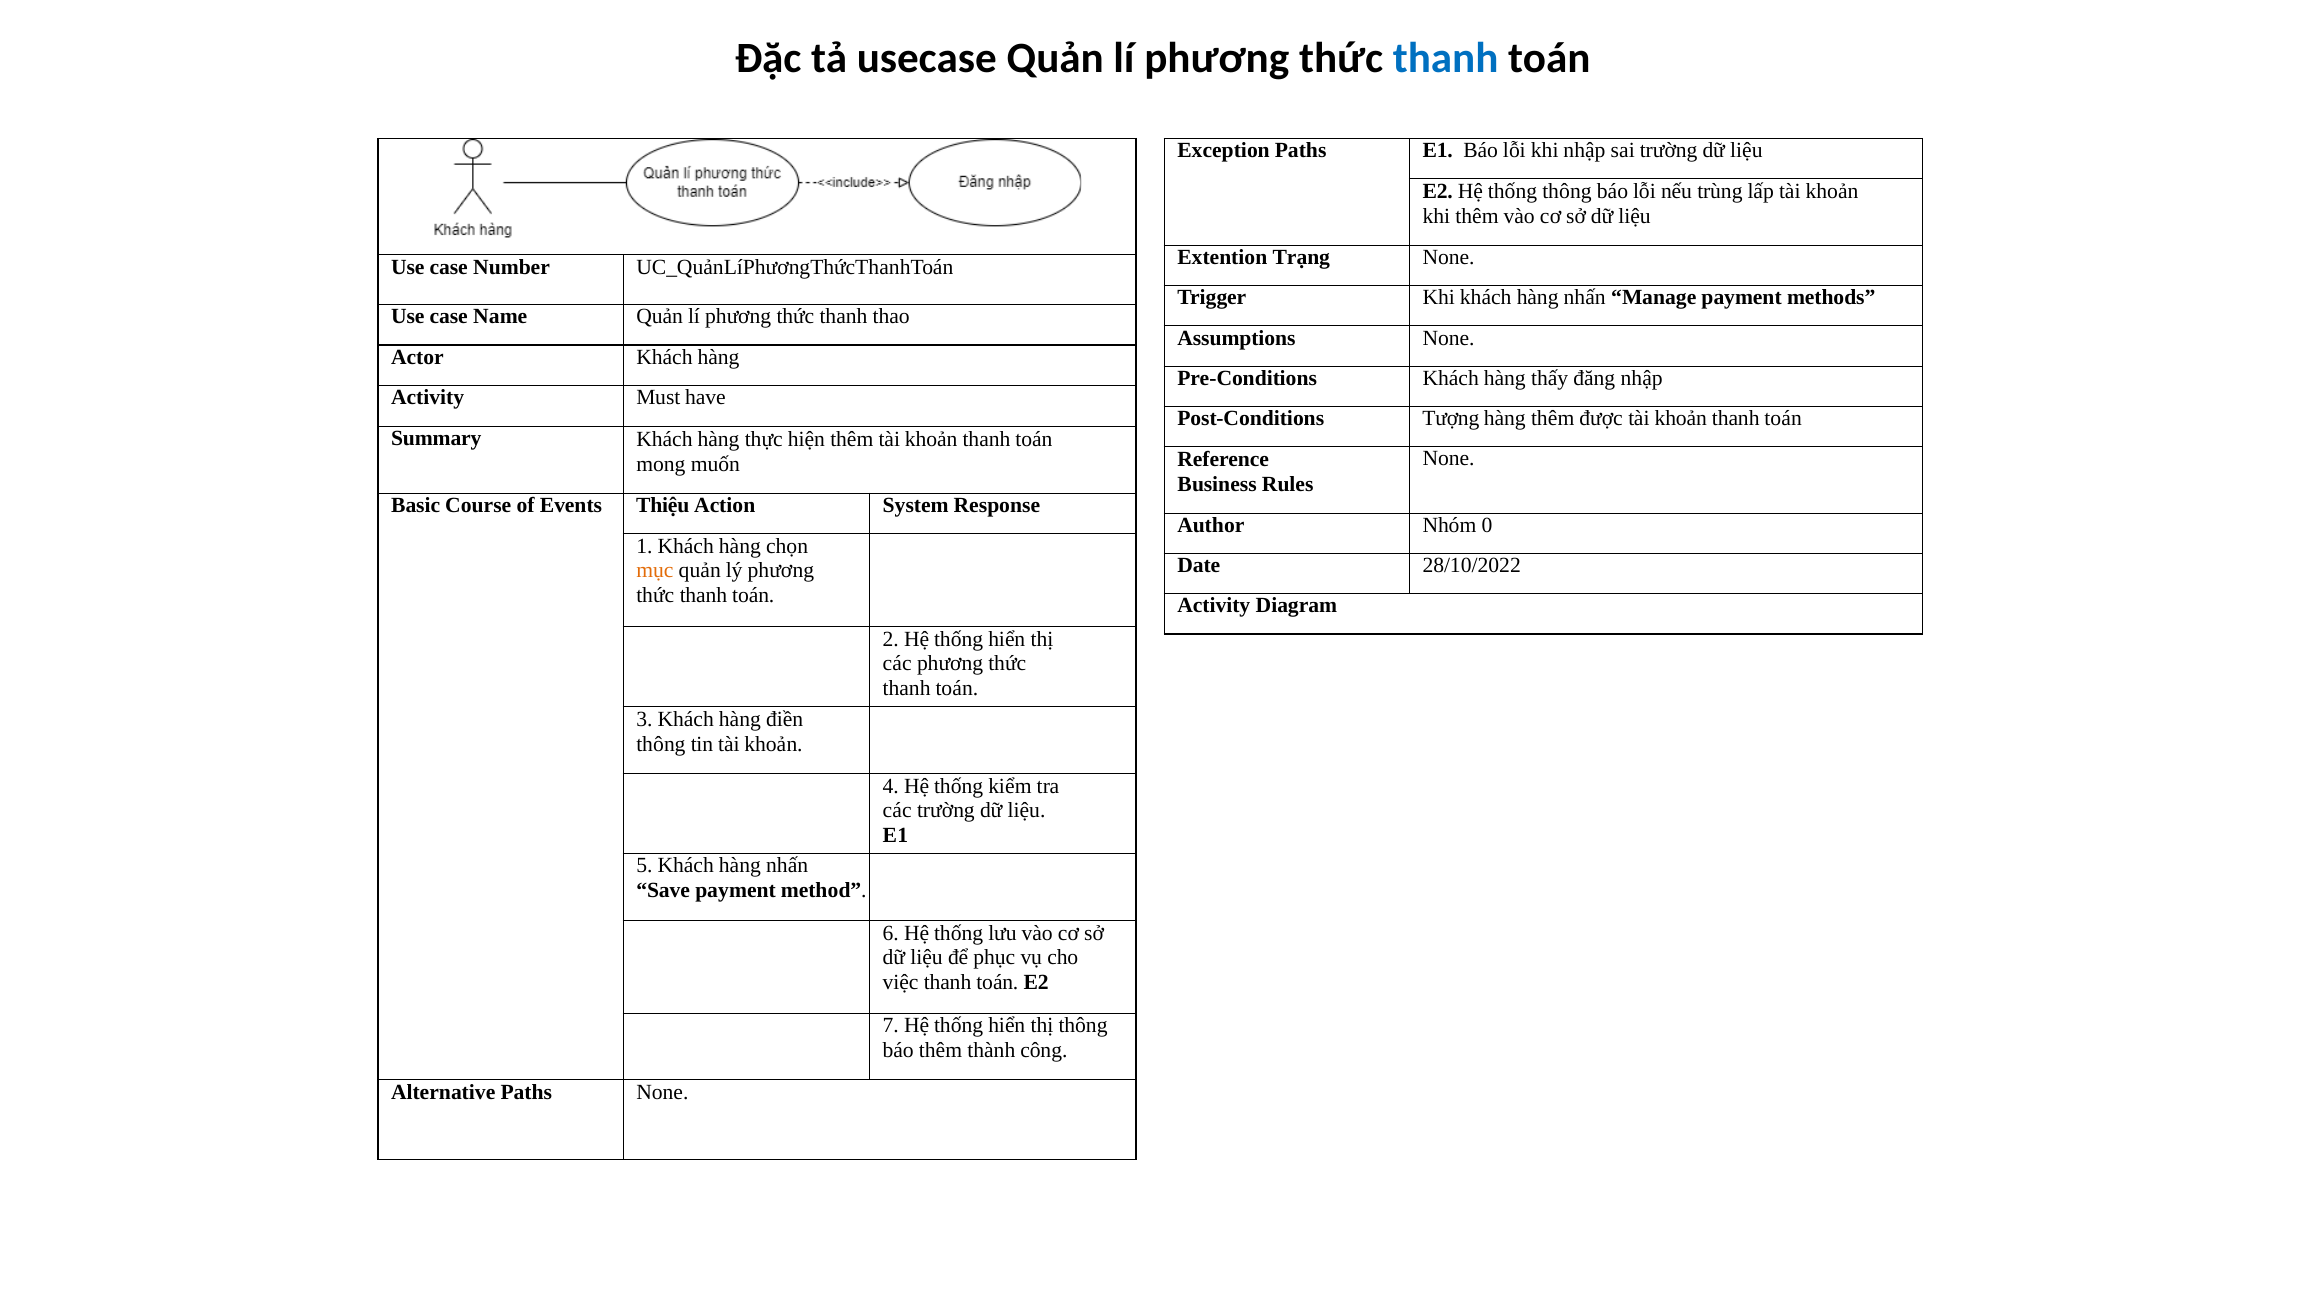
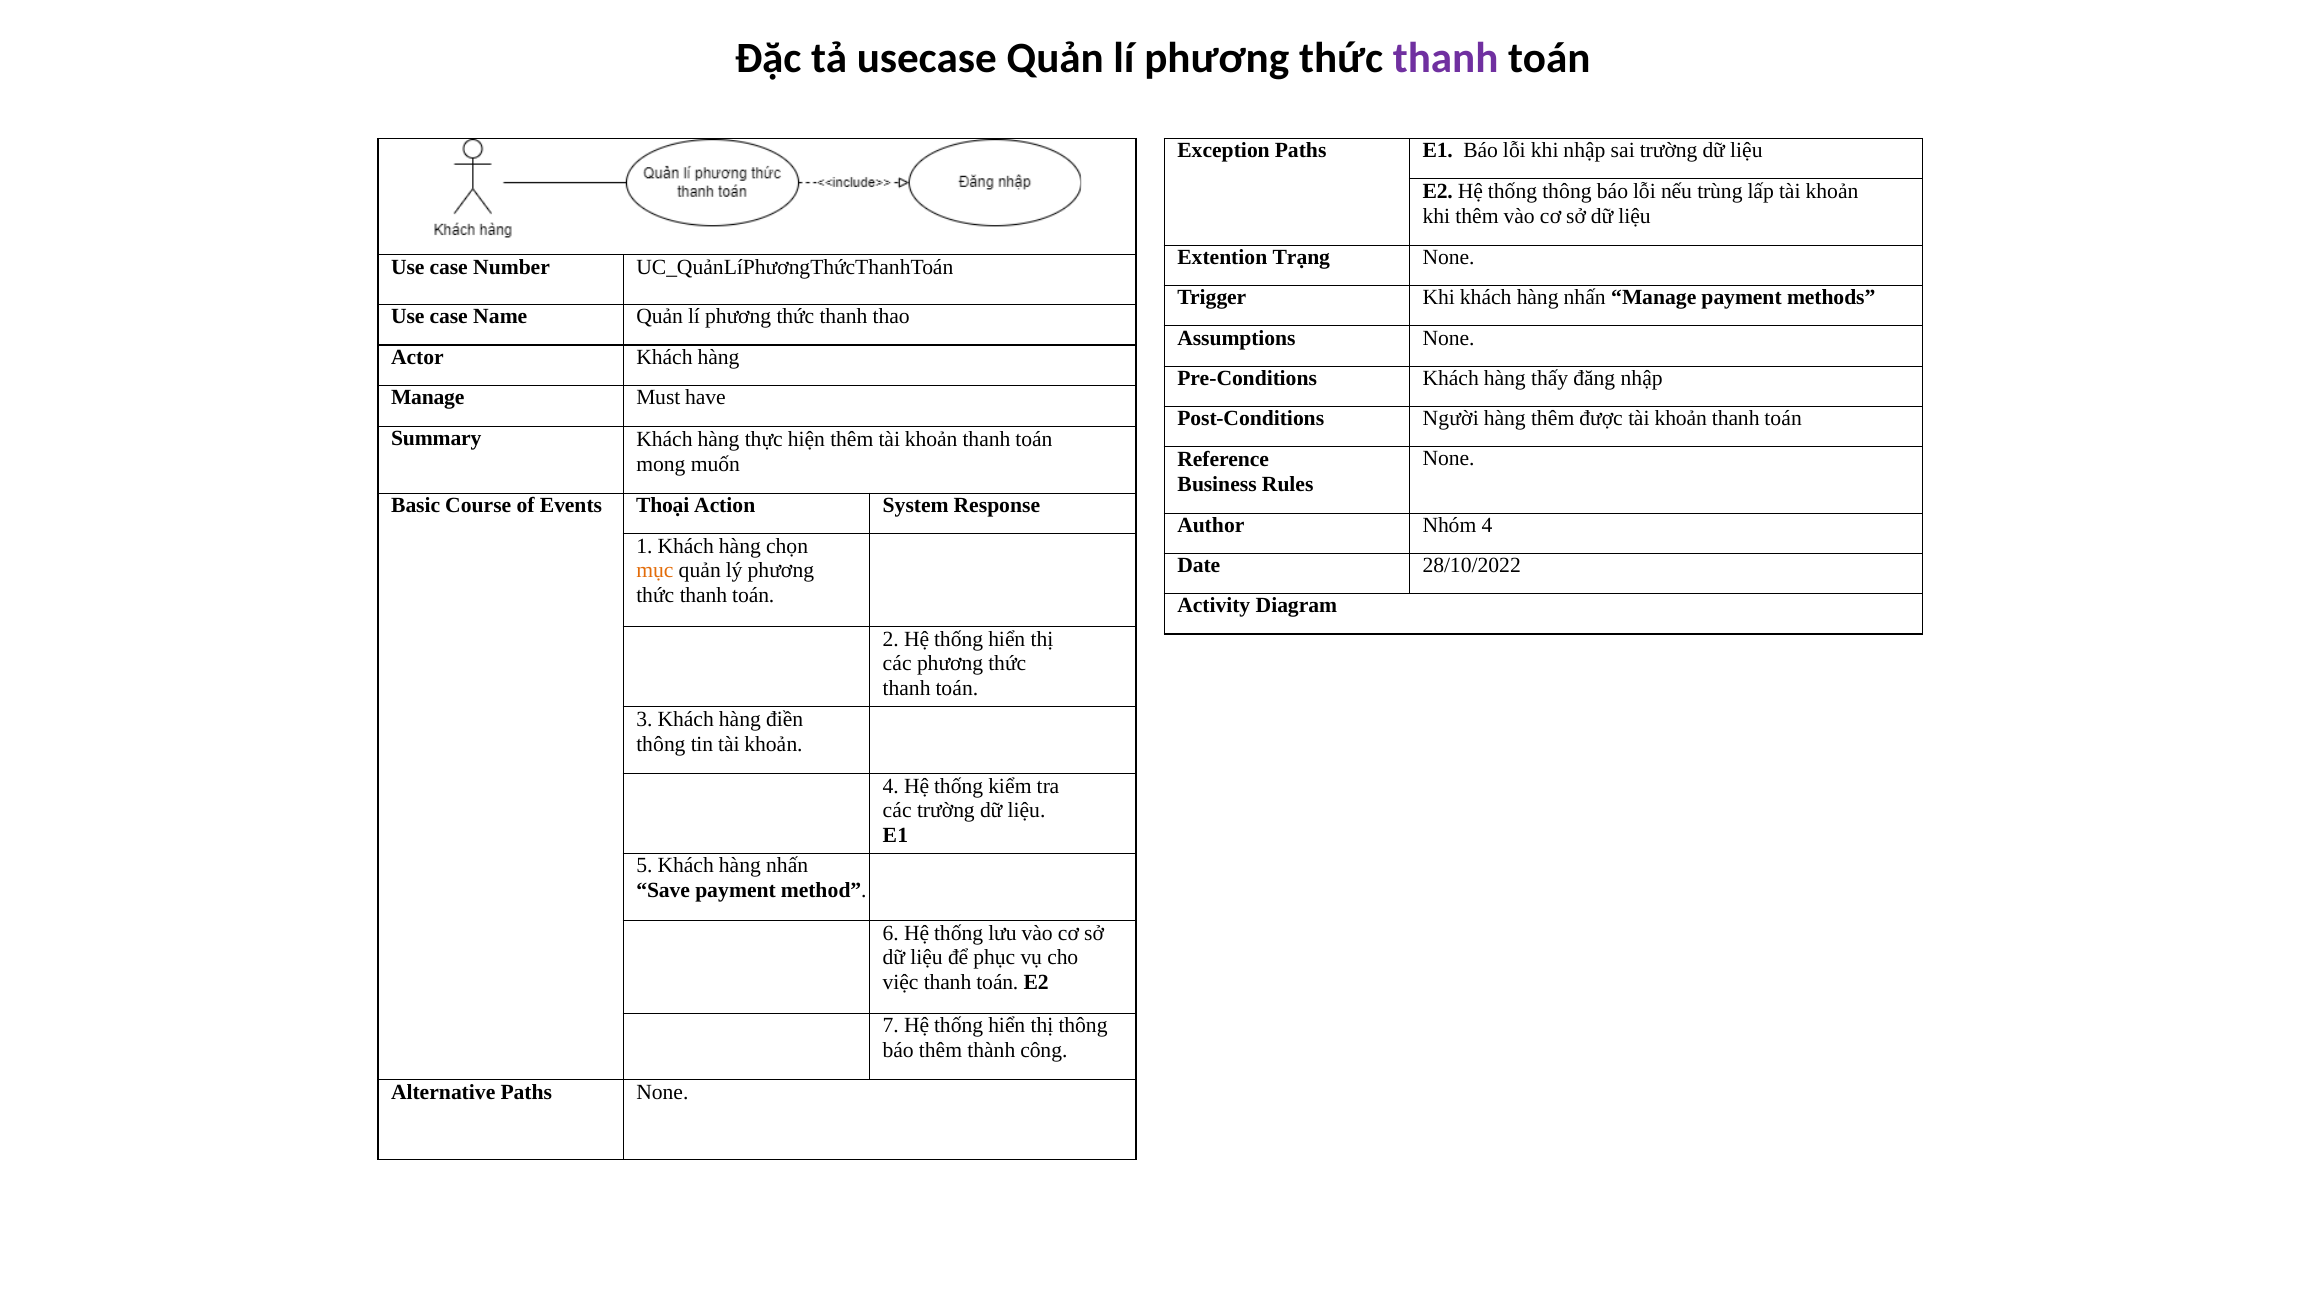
thanh colour: blue -> purple (1446, 59)
Activity: Activity -> Manage (428, 397)
Tượng: Tượng -> Người (1451, 419)
Thiệu: Thiệu -> Thoại (663, 505)
Nhóm 0: 0 -> 4 (1487, 525)
